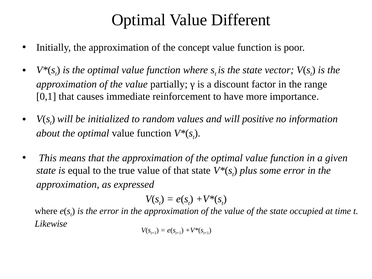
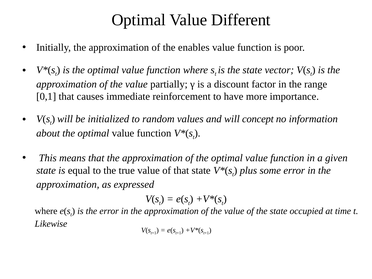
concept: concept -> enables (194, 48)
positive: positive -> concept (258, 119)
